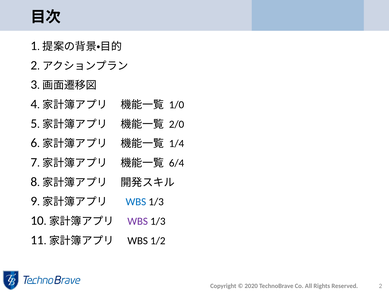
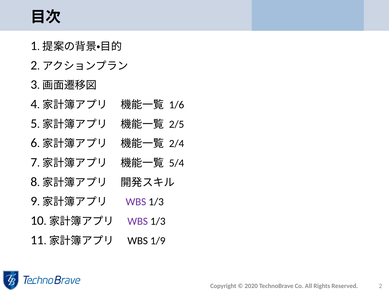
1/0: 1/0 -> 1/6 (177, 105)
2/0: 2/0 -> 2/5 (177, 124)
1/4: 1/4 -> 2/4 (177, 144)
6/4: 6/4 -> 5/4 (177, 163)
WBS colour: blue -> purple (136, 202)
1/2: 1/2 -> 1/9 (158, 241)
